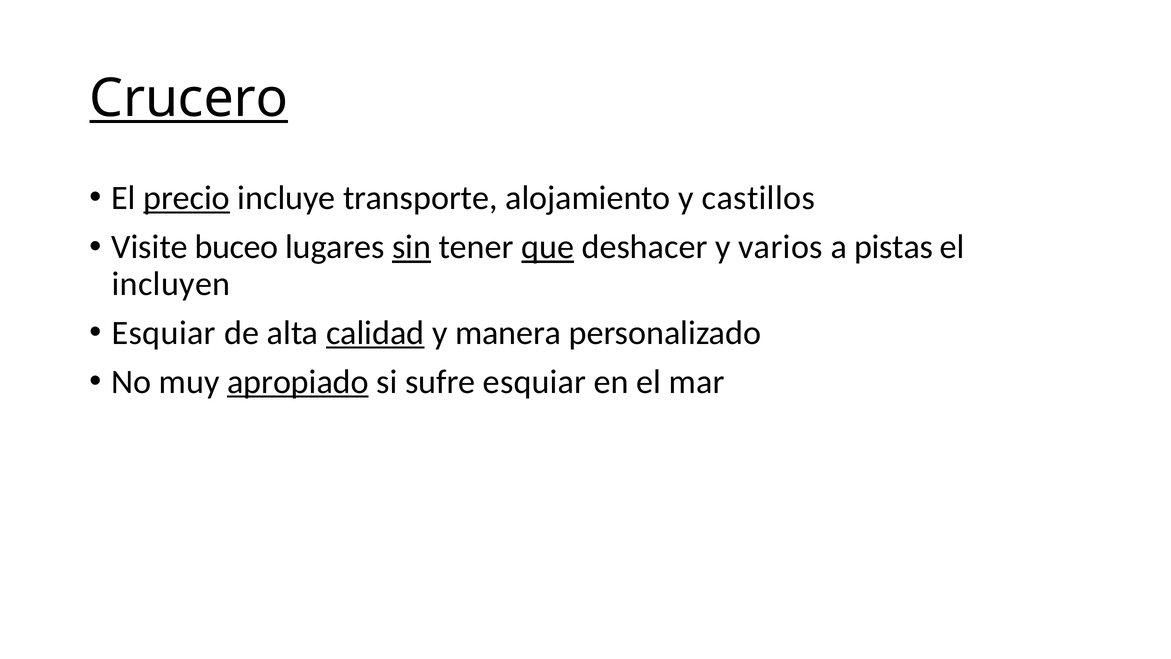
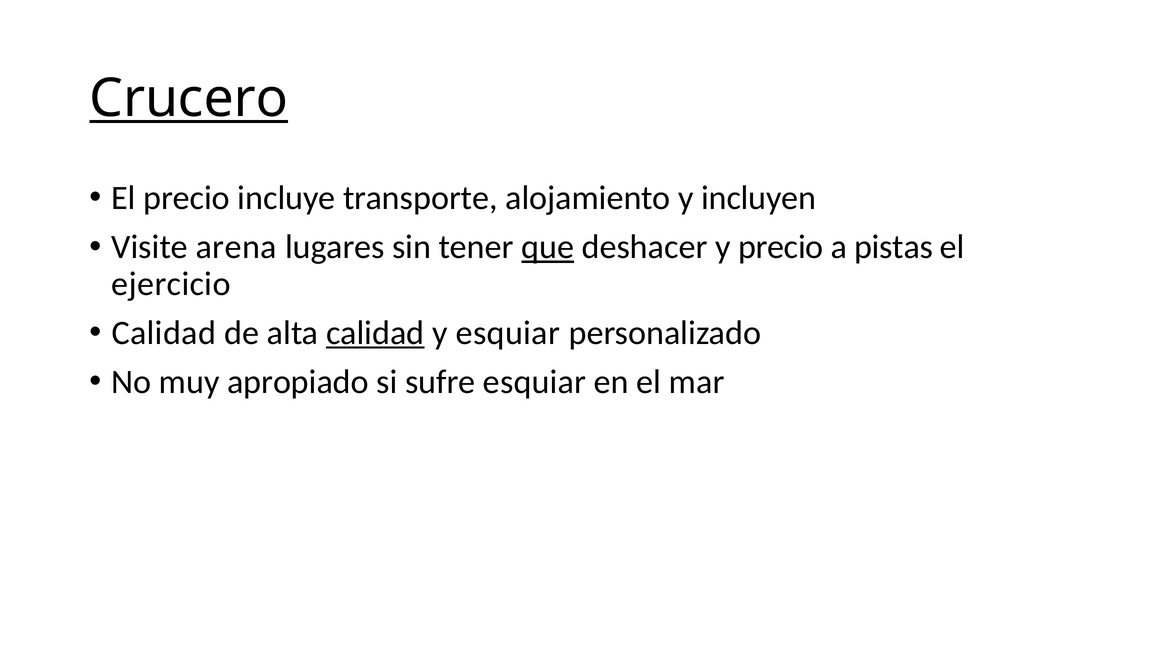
precio underline: present -> none (187, 198)
castillos: castillos -> incluyen (759, 198)
buceo: buceo -> arena (236, 247)
sin underline: present -> none (412, 247)
y varios: varios -> precio (781, 247)
incluyen: incluyen -> ejercicio (171, 284)
Esquiar: Esquiar -> Calidad (164, 333)
y manera: manera -> esquiar (508, 333)
apropiado underline: present -> none (298, 382)
